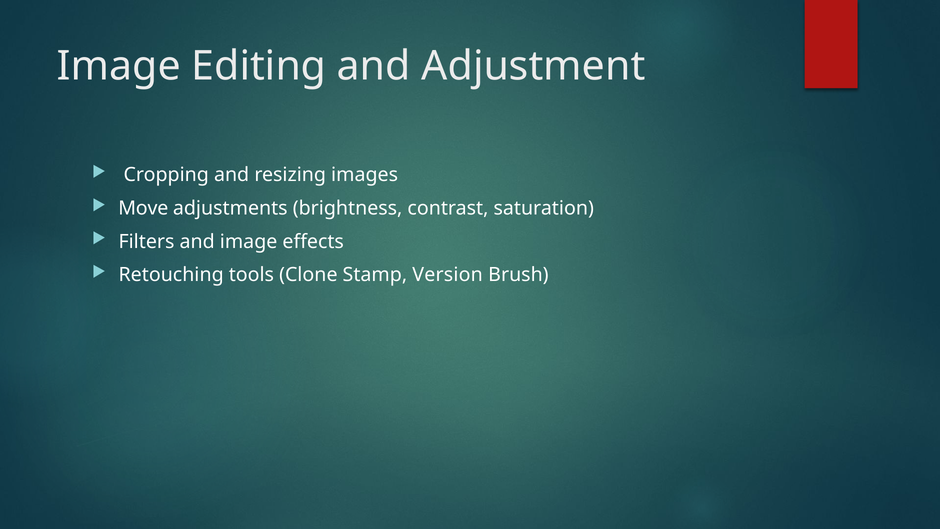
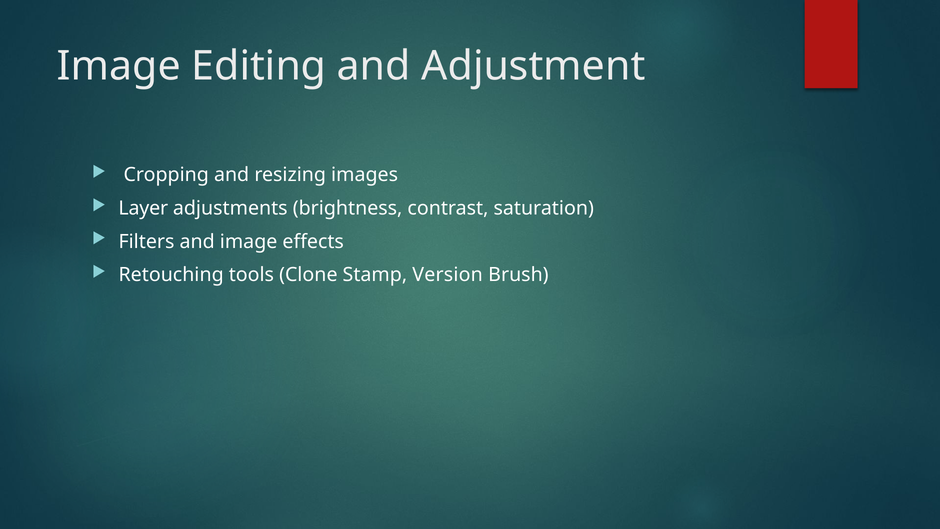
Move: Move -> Layer (143, 208)
